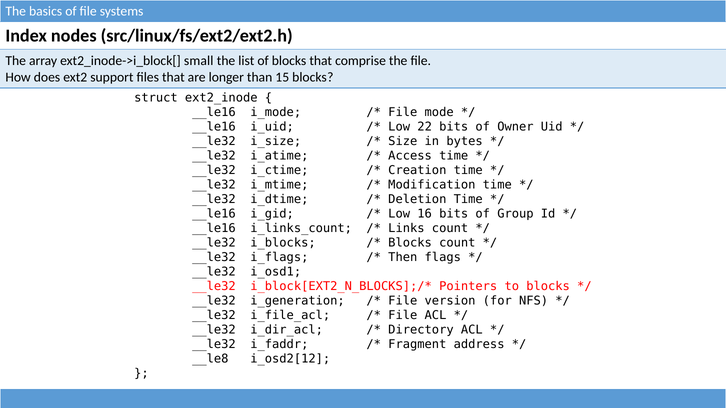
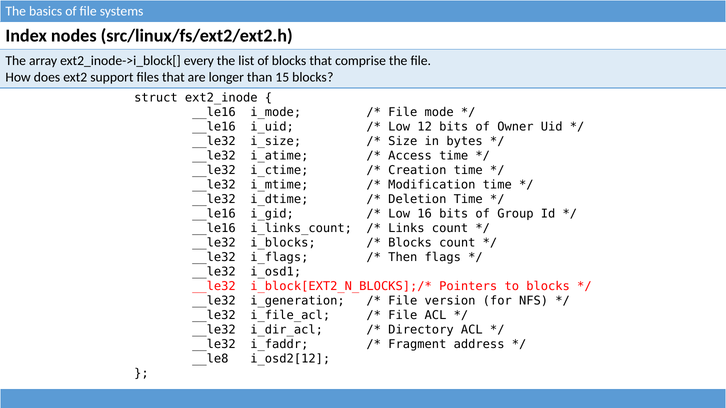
small: small -> every (199, 61)
22: 22 -> 12 (425, 127)
